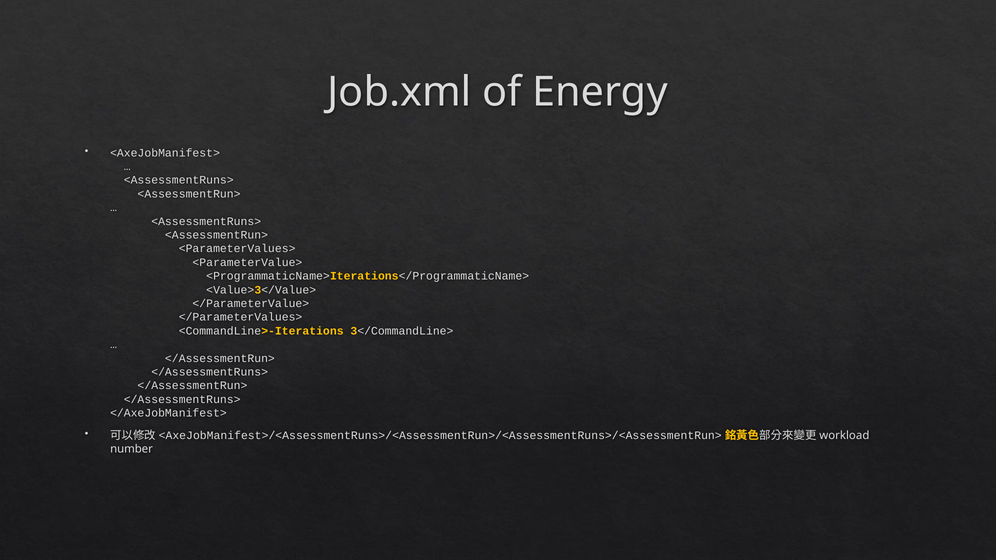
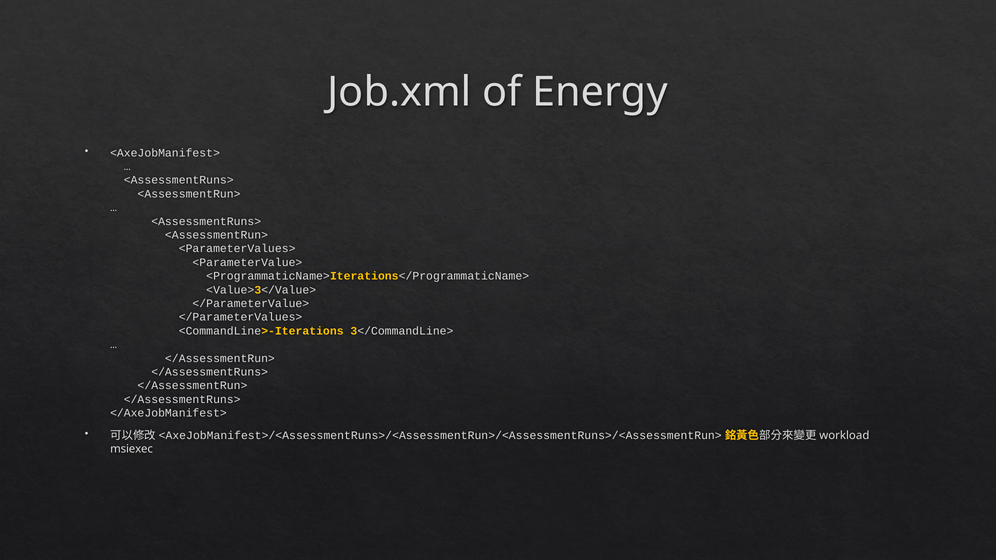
number: number -> msiexec (132, 449)
